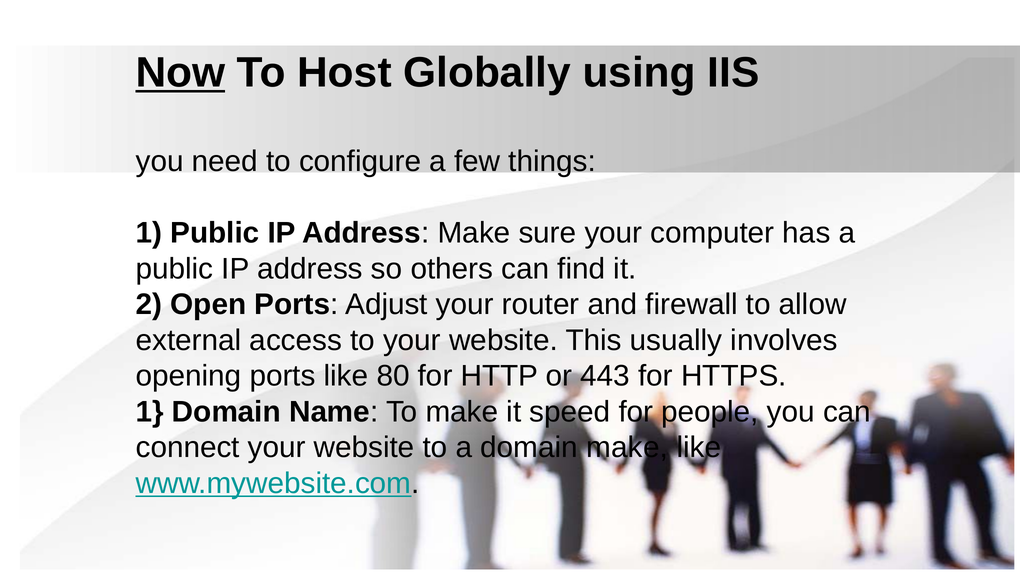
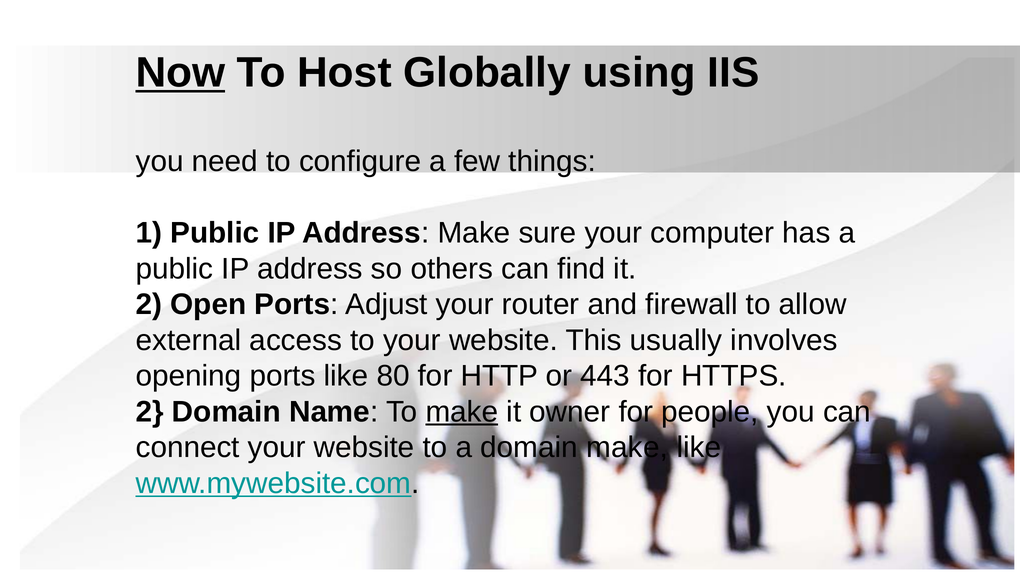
1: 1 -> 2 (150, 412)
make underline: none -> present (462, 412)
speed: speed -> owner (570, 412)
